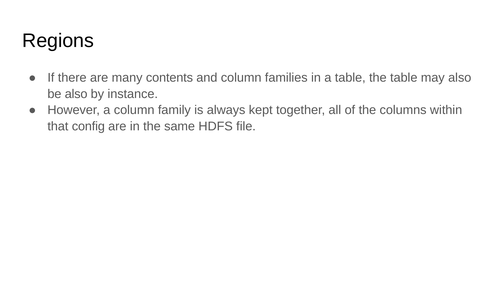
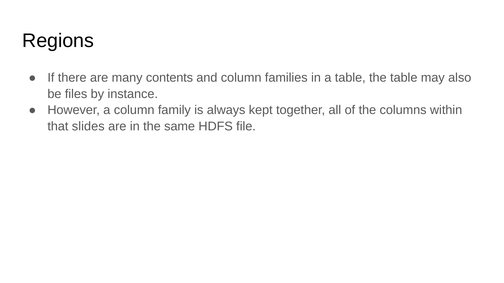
be also: also -> files (76, 94)
config: config -> slides (88, 127)
